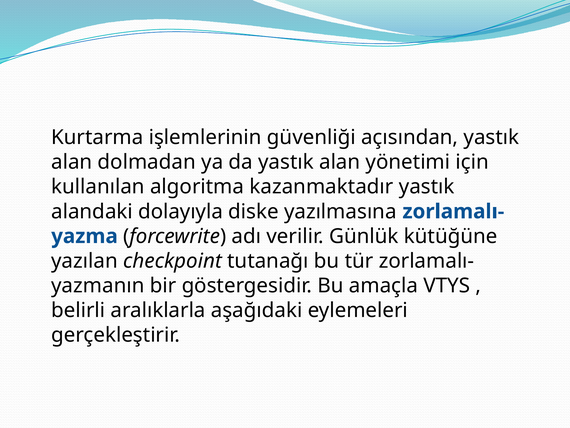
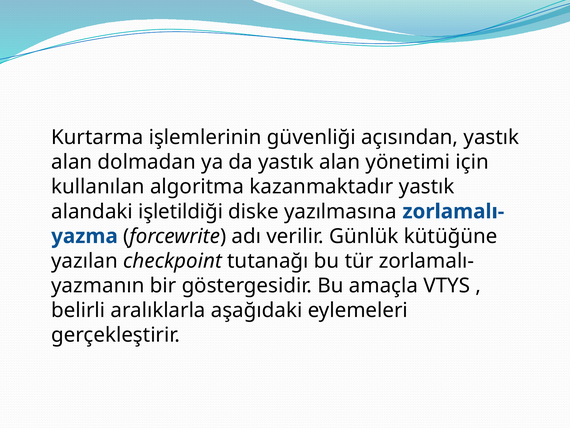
dolayıyla: dolayıyla -> işletildiği (181, 211)
